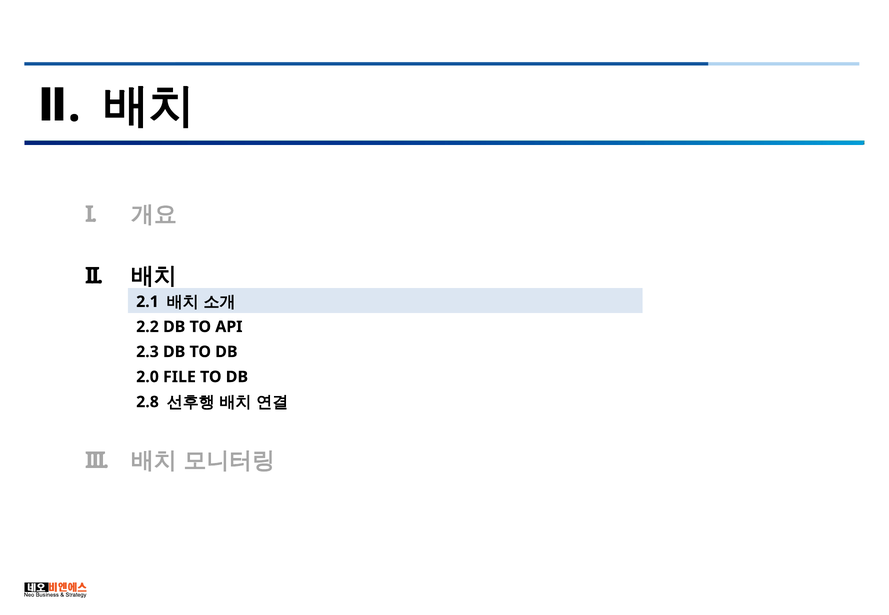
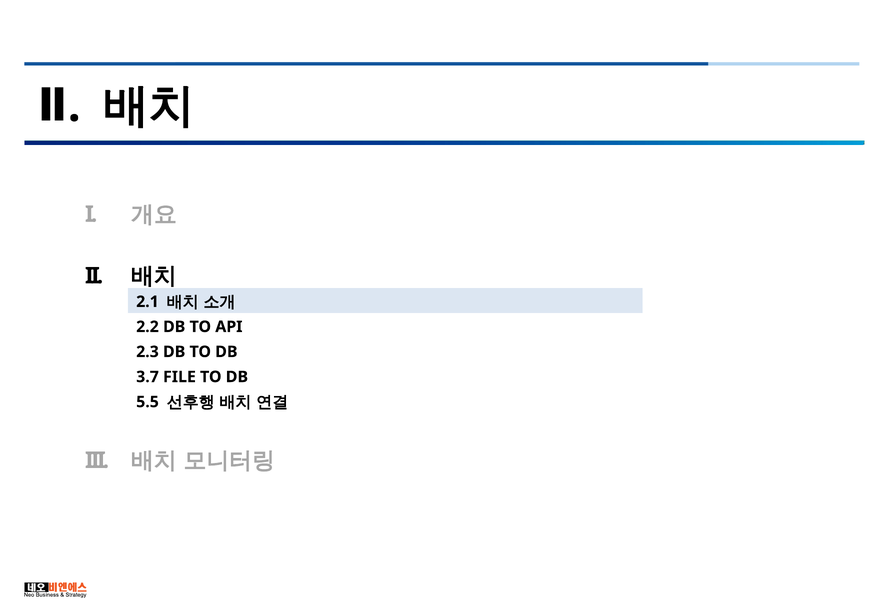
2.0: 2.0 -> 3.7 (148, 377)
2.8: 2.8 -> 5.5 (148, 402)
